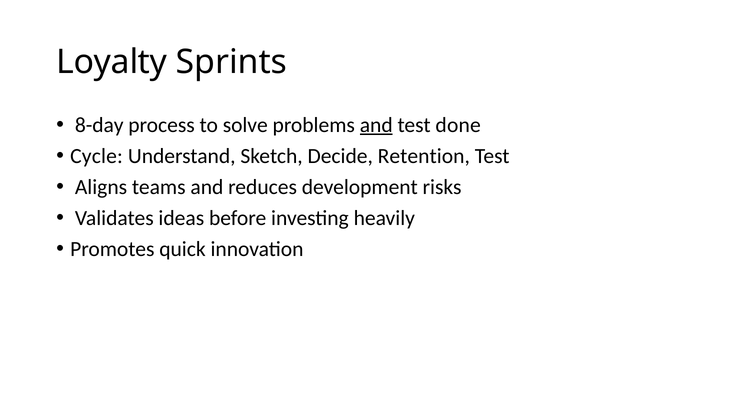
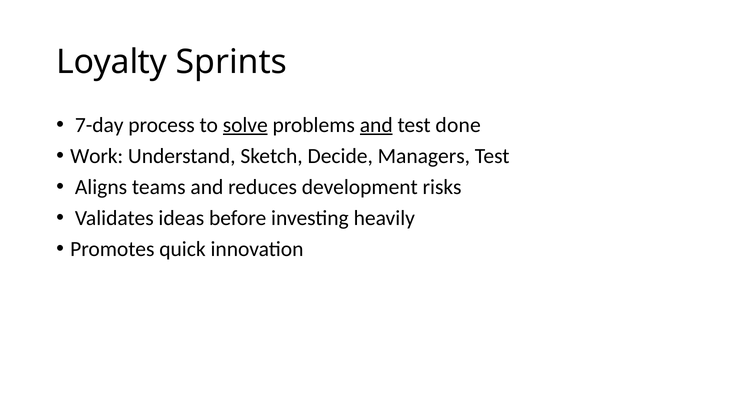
8-day: 8-day -> 7-day (99, 125)
solve underline: none -> present (245, 125)
Cycle: Cycle -> Work (97, 156)
Retention: Retention -> Managers (424, 156)
